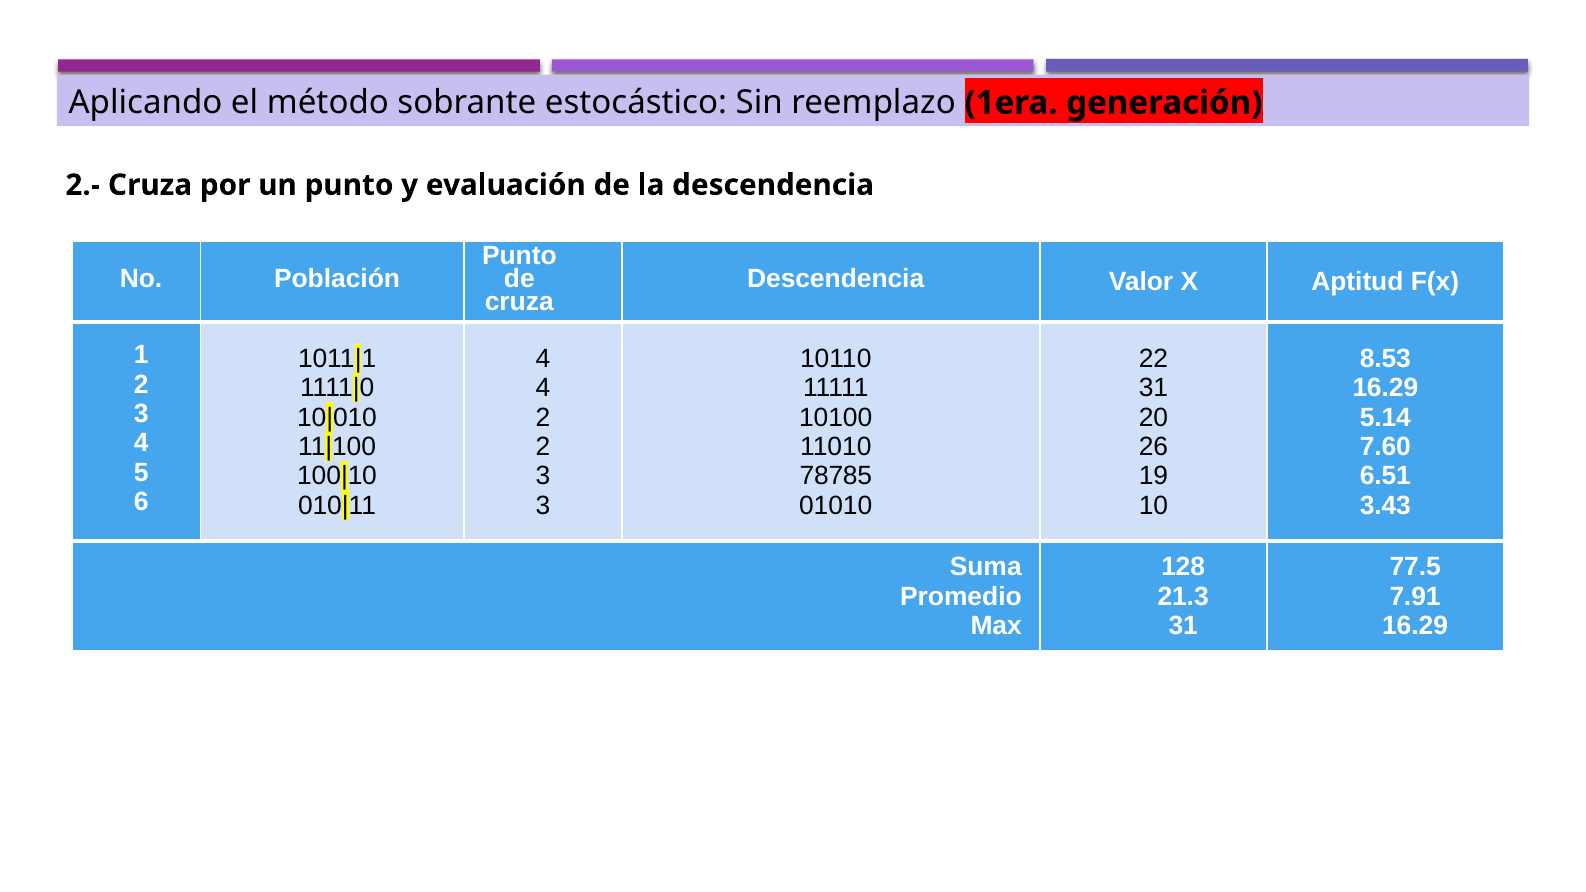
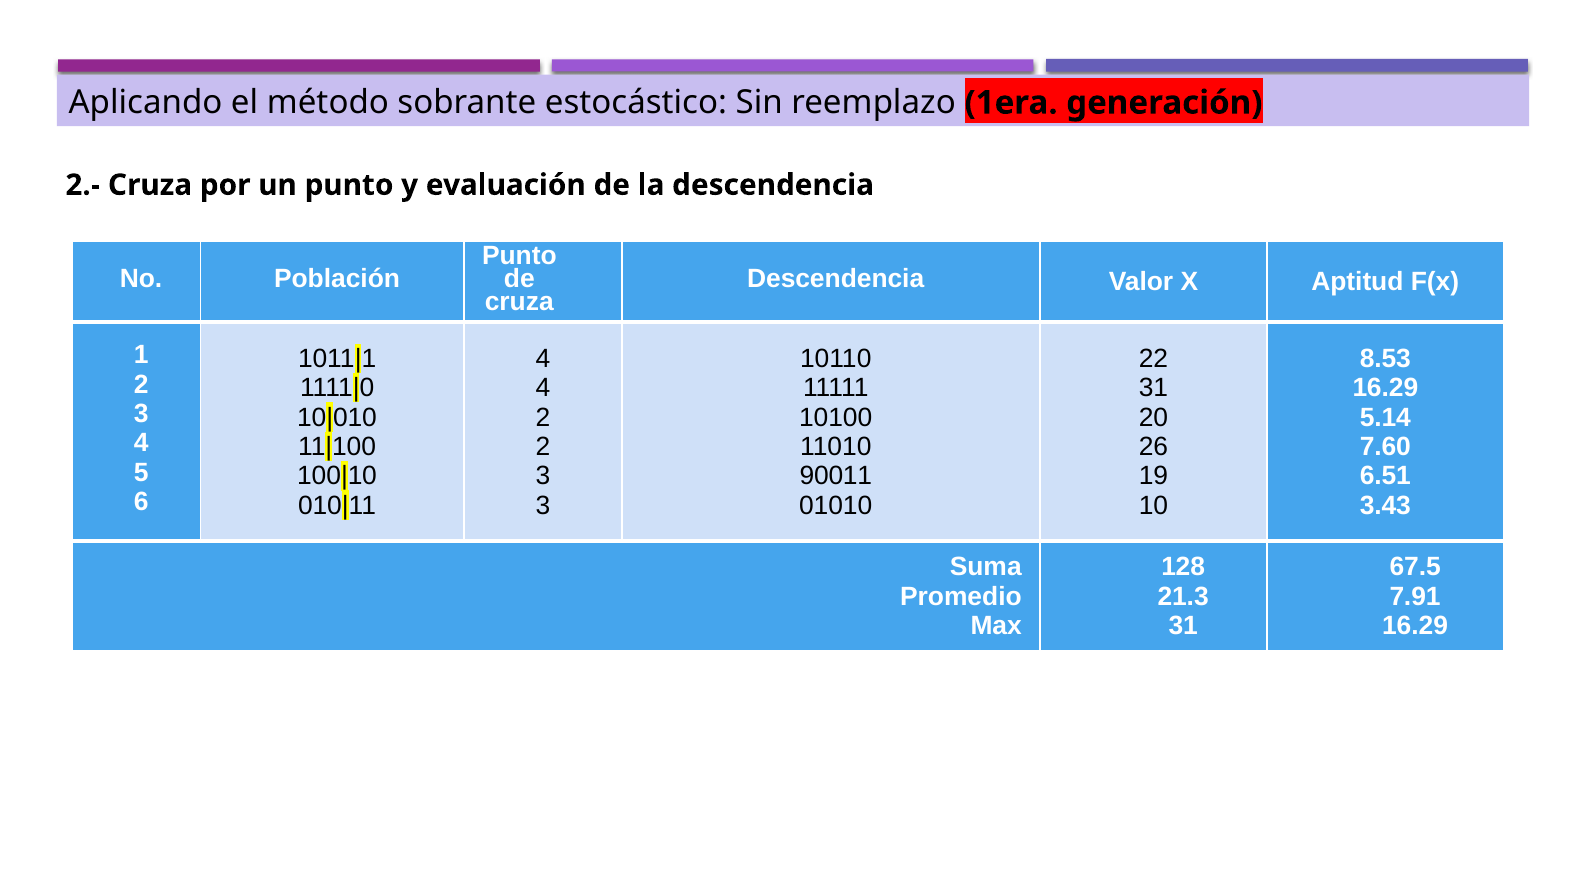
78785: 78785 -> 90011 (836, 476)
77.5: 77.5 -> 67.5 (1415, 567)
